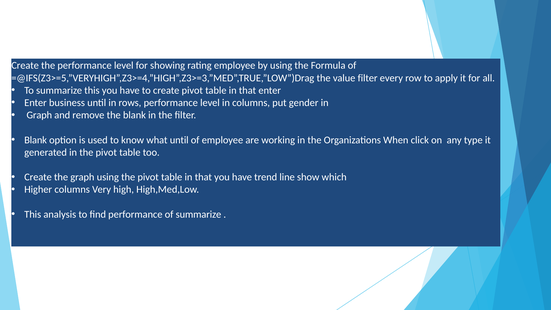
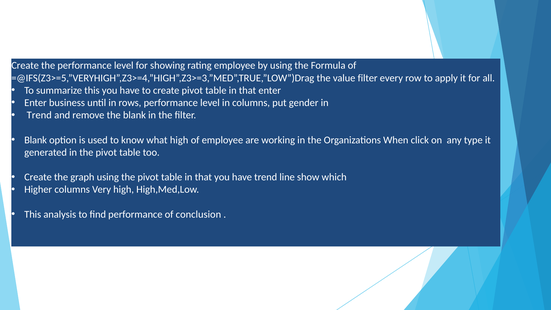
Graph: Graph -> Trend (39, 115)
what until: until -> high (179, 140)
of summarize: summarize -> conclusion (198, 214)
